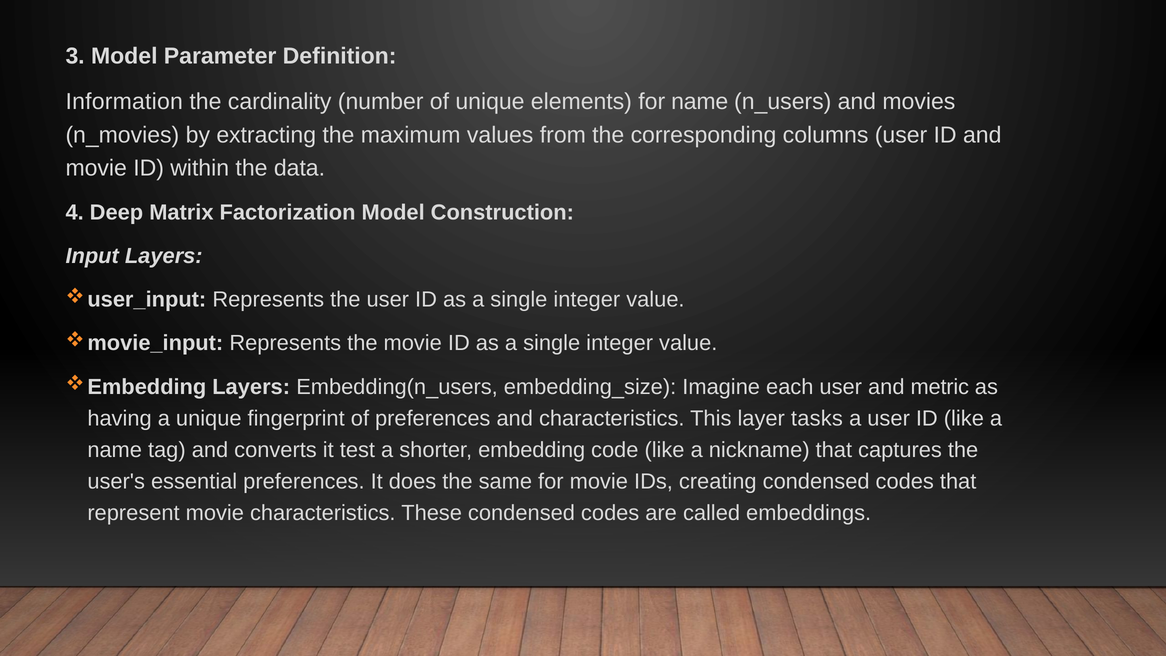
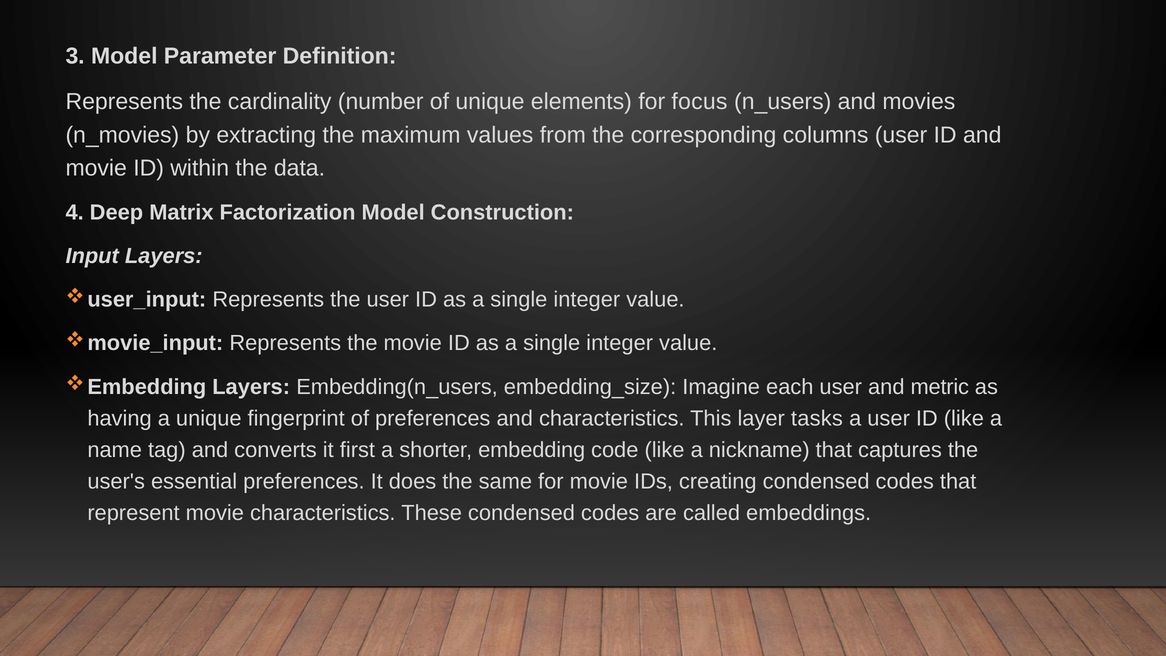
Information: Information -> Represents (124, 102)
for name: name -> focus (699, 102)
test: test -> first (357, 450)
